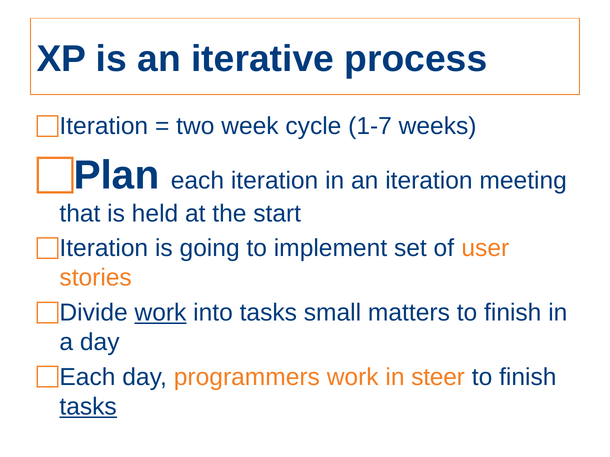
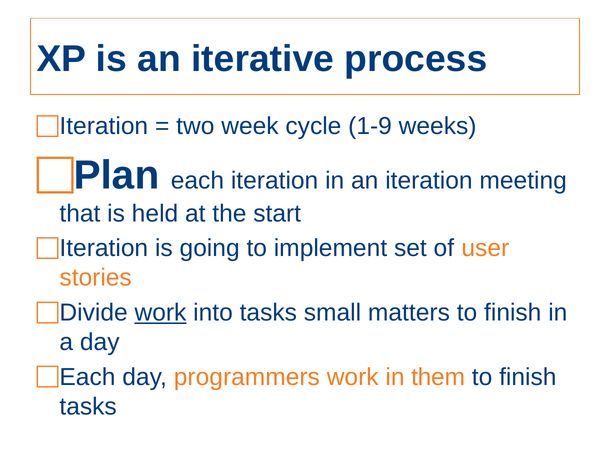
1-7: 1-7 -> 1-9 (370, 126)
steer: steer -> them (438, 377)
tasks underline: present -> none (88, 407)
